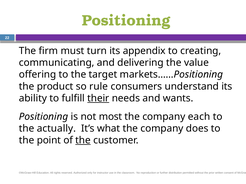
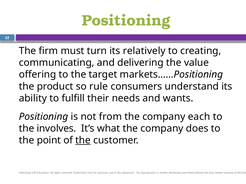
appendix: appendix -> relatively (144, 51)
their underline: present -> none (98, 98)
most: most -> from (110, 117)
actually: actually -> involves (56, 129)
